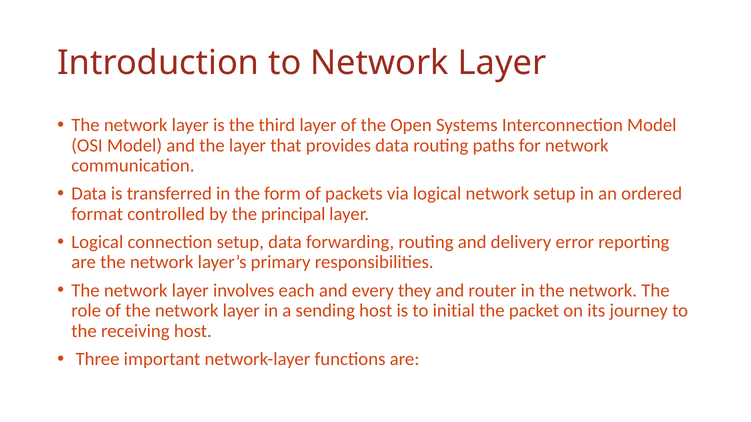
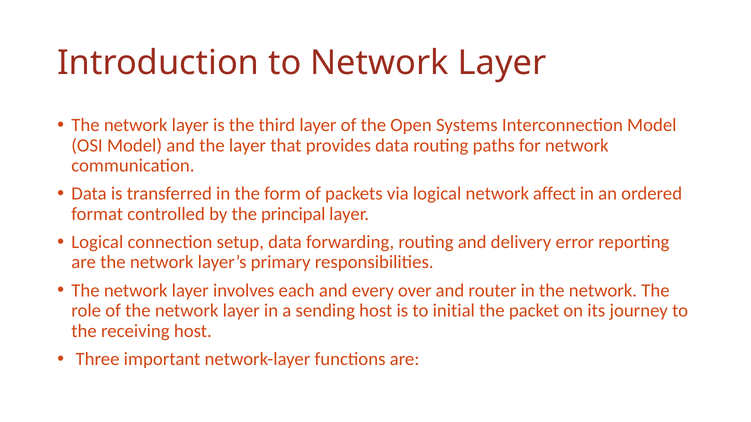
network setup: setup -> affect (554, 194)
they: they -> over (415, 291)
